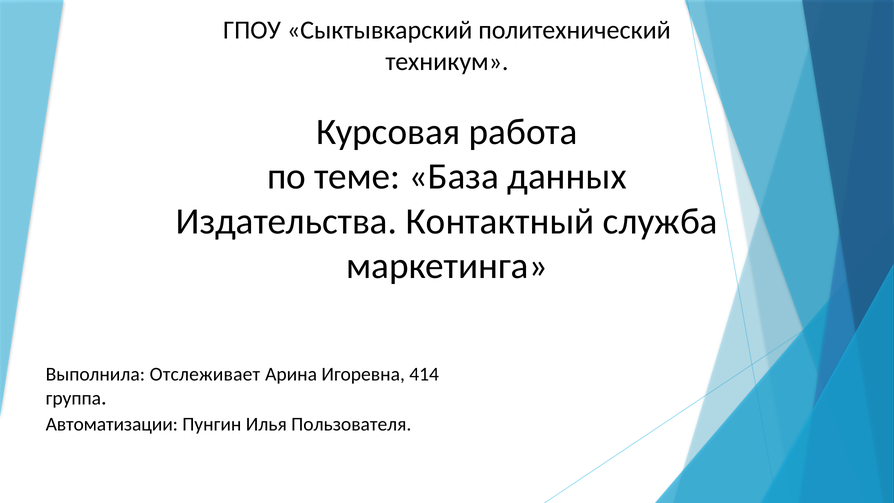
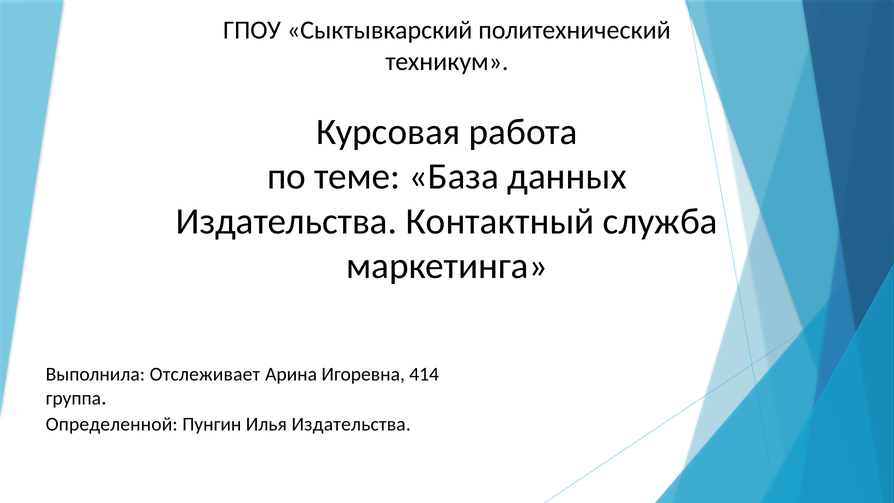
Автоматизации: Автоматизации -> Определенной (112, 424)
Илья Пользователя: Пользователя -> Издательства (351, 424)
